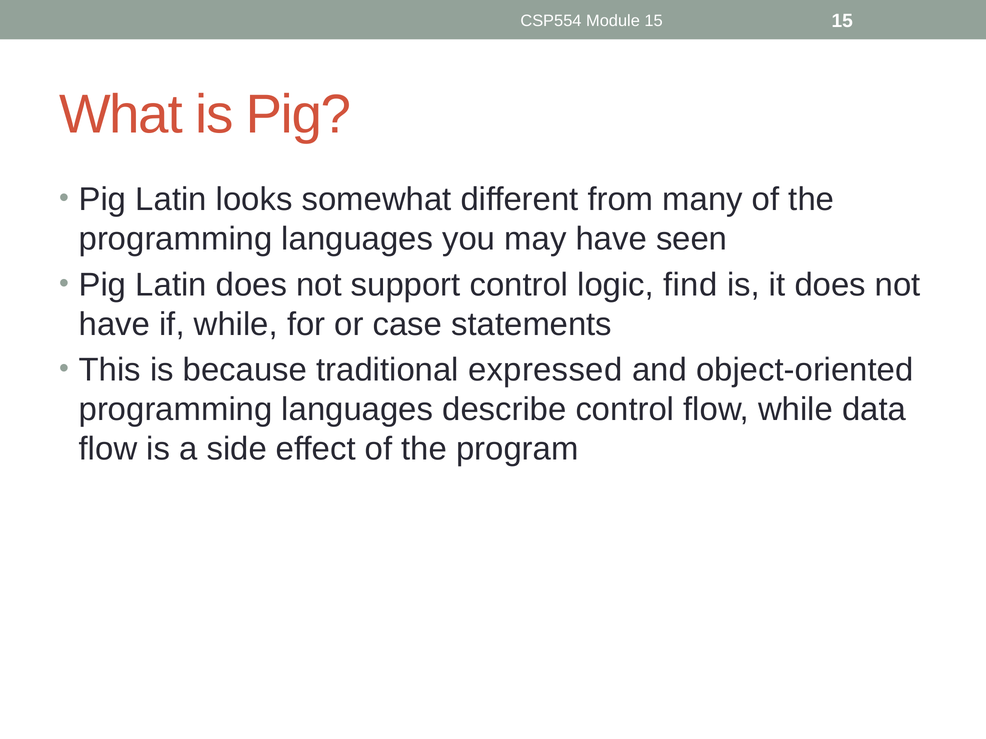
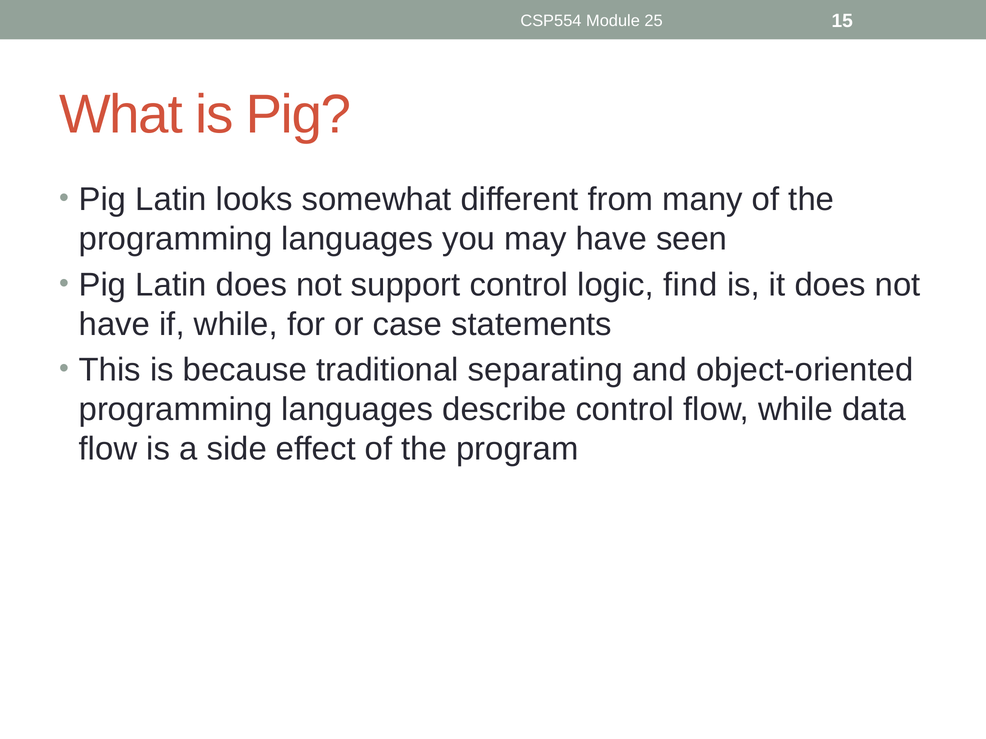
Module 15: 15 -> 25 (654, 21)
expressed: expressed -> separating (545, 370)
